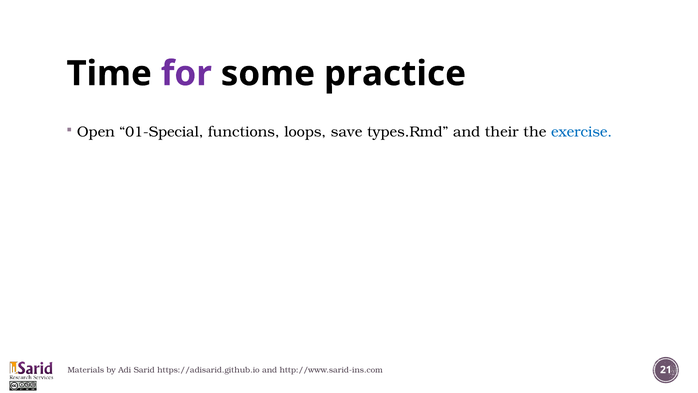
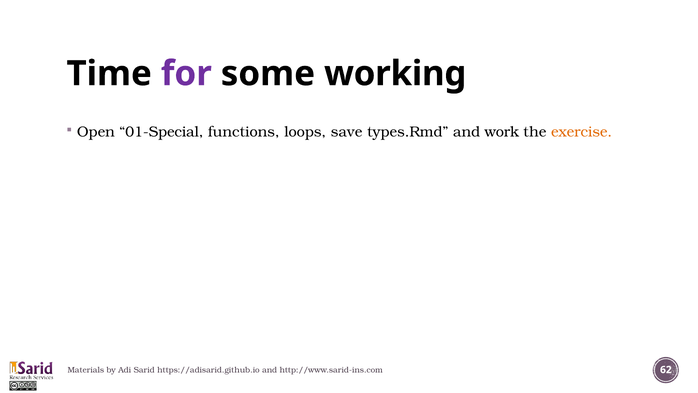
practice: practice -> working (395, 74)
their: their -> work (502, 132)
exercise colour: blue -> orange (582, 132)
21: 21 -> 62 (666, 369)
